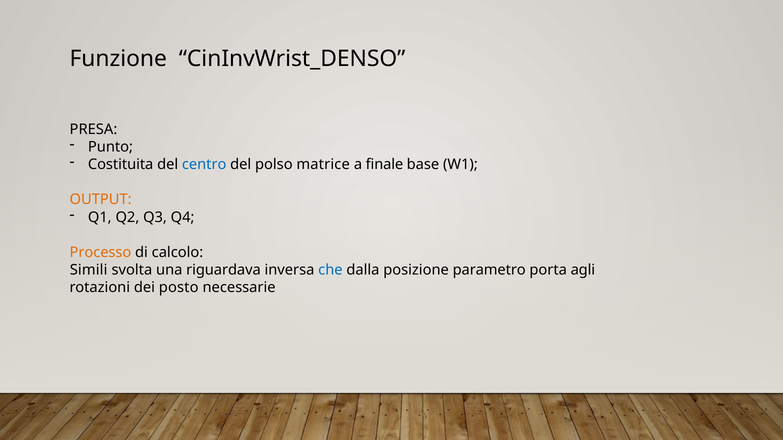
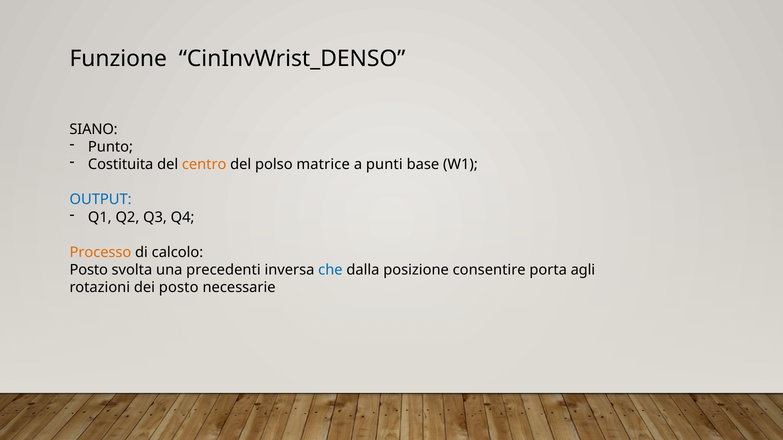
PRESA: PRESA -> SIANO (94, 129)
centro colour: blue -> orange (204, 165)
finale: finale -> punti (384, 165)
OUTPUT colour: orange -> blue (101, 200)
Simili: Simili -> Posto (89, 270)
riguardava: riguardava -> precedenti (223, 270)
parametro: parametro -> consentire (489, 270)
